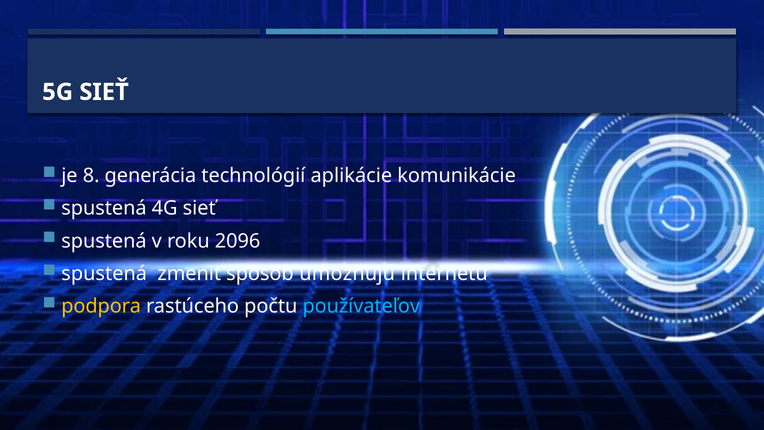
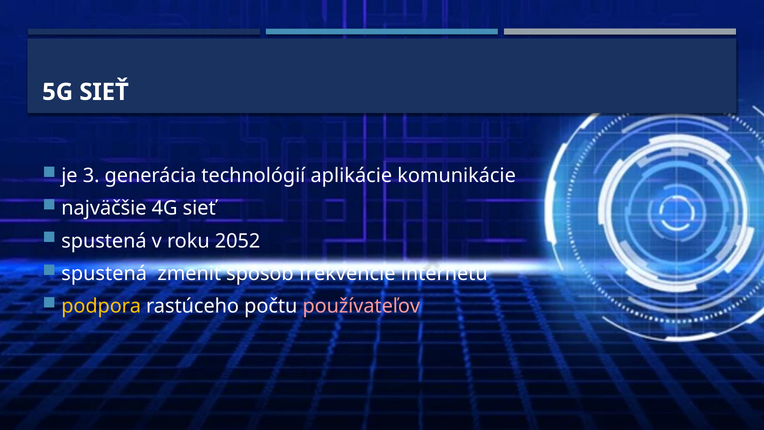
8: 8 -> 3 (91, 176)
spustená: spustená -> najväčšie (104, 208)
2096: 2096 -> 2052 (238, 241)
umožňujú: umožňujú -> frekvencie (347, 273)
používateľov colour: light blue -> pink (361, 306)
